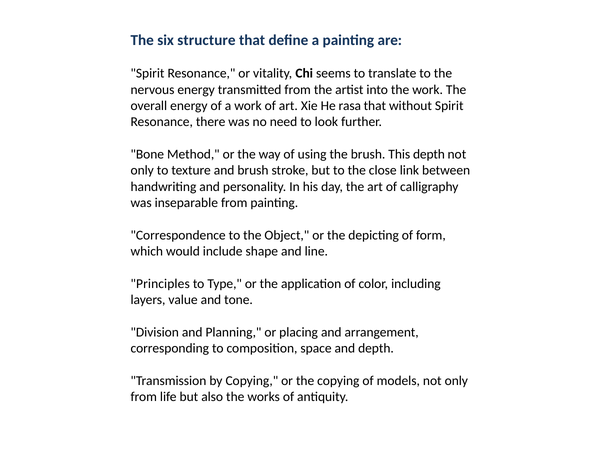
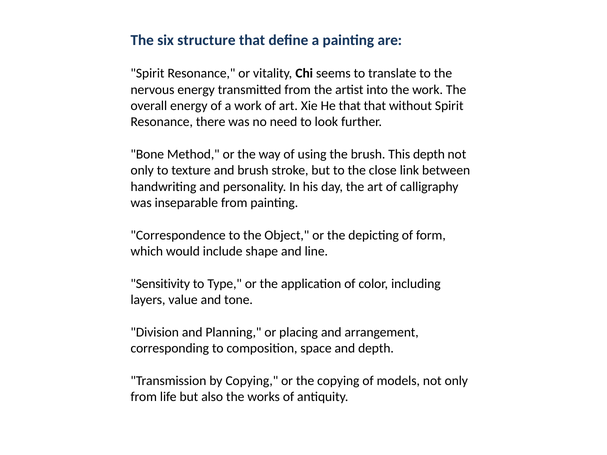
He rasa: rasa -> that (350, 106)
Principles: Principles -> Sensitivity (160, 284)
